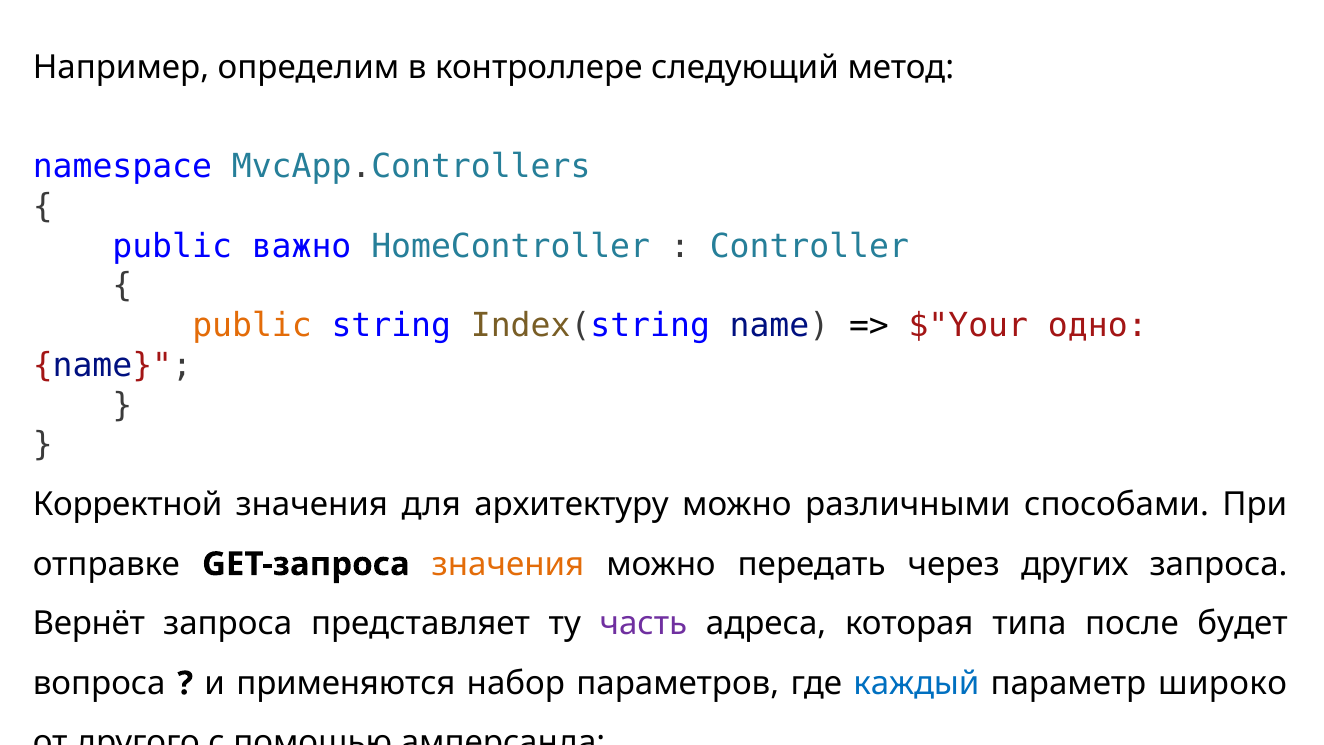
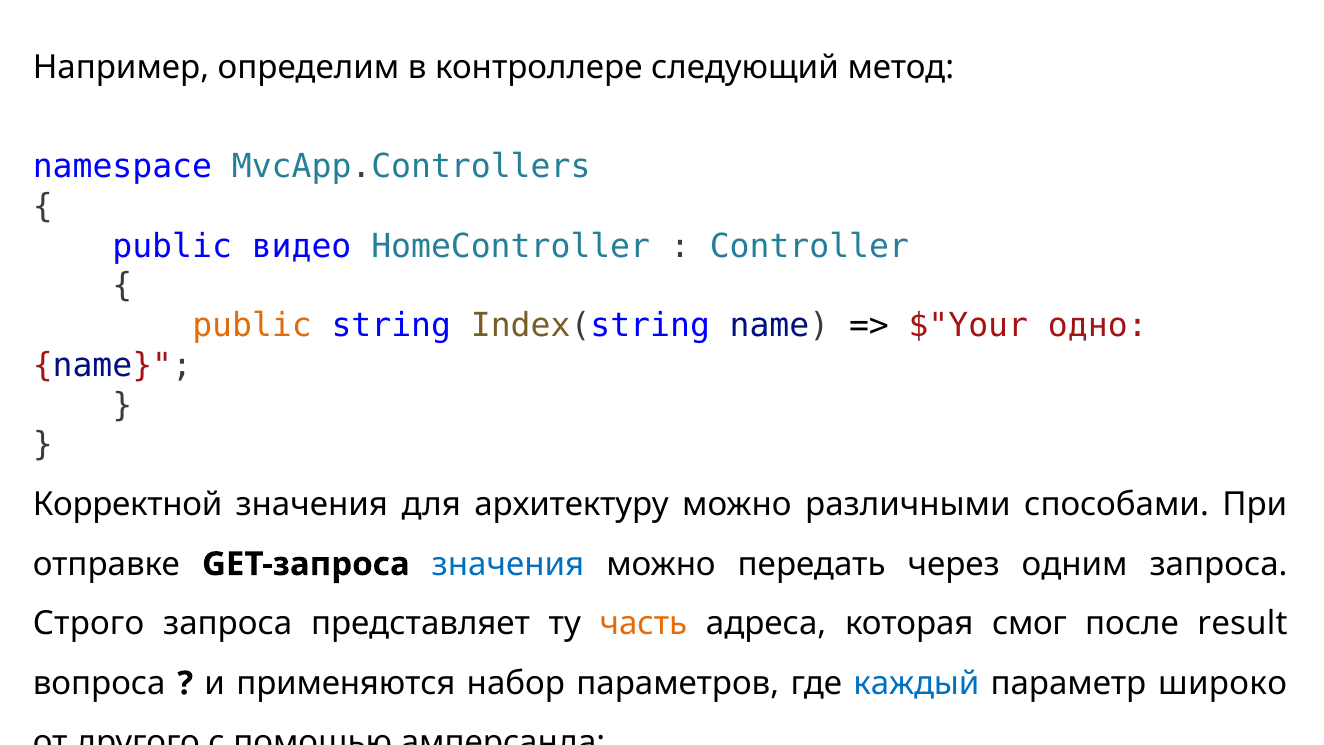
важно: важно -> видео (302, 246)
значения colour: orange -> blue (508, 564)
других: других -> одним (1075, 564)
Вернёт: Вернёт -> Строго (89, 624)
часть colour: purple -> orange (643, 624)
типа: типа -> смог (1030, 624)
будет: будет -> result (1242, 624)
